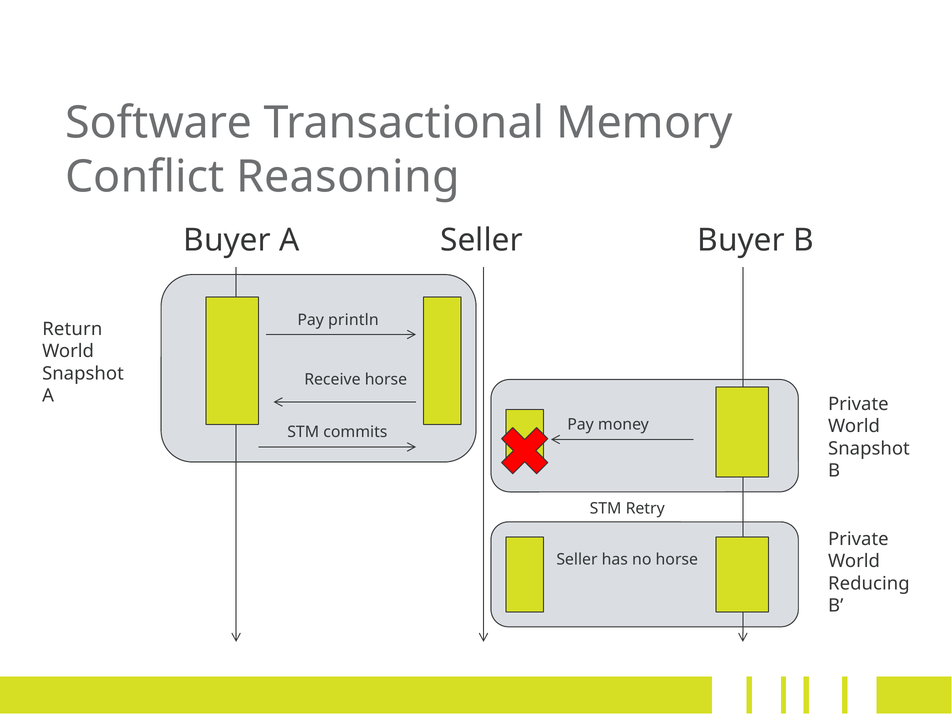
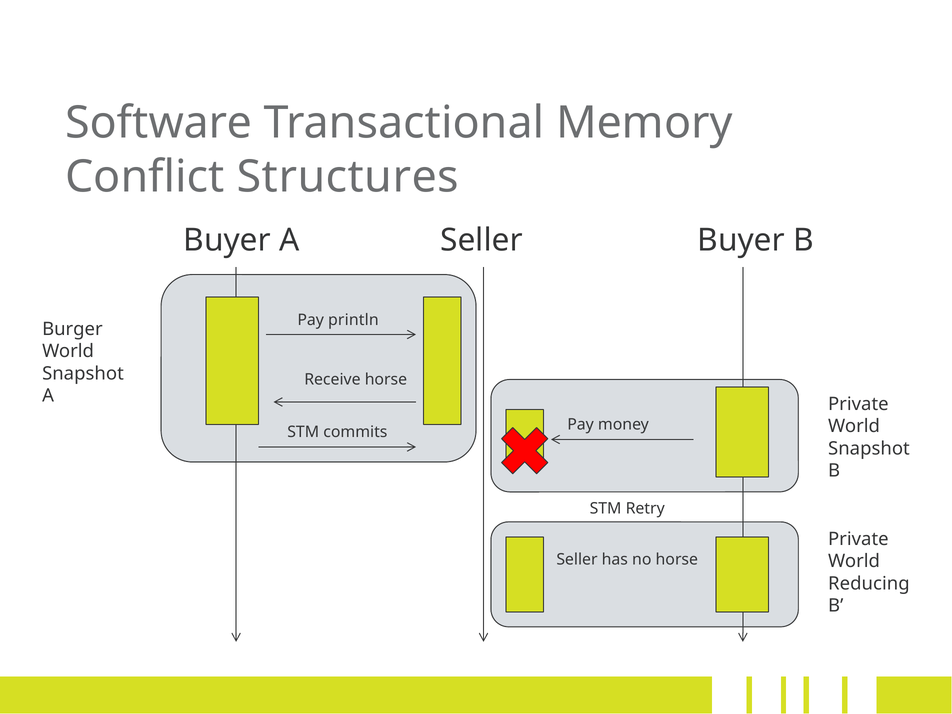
Reasoning: Reasoning -> Structures (348, 177)
Return: Return -> Burger (72, 329)
